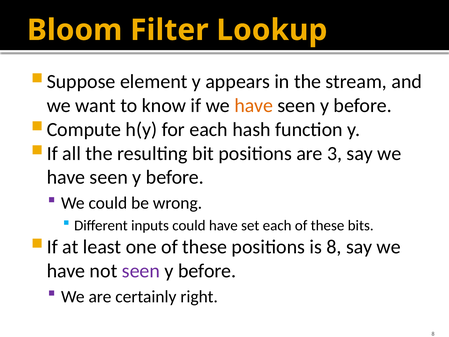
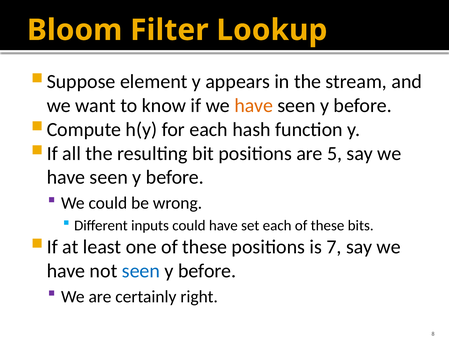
3: 3 -> 5 (335, 153)
is 8: 8 -> 7 (334, 247)
seen colour: purple -> blue (141, 271)
